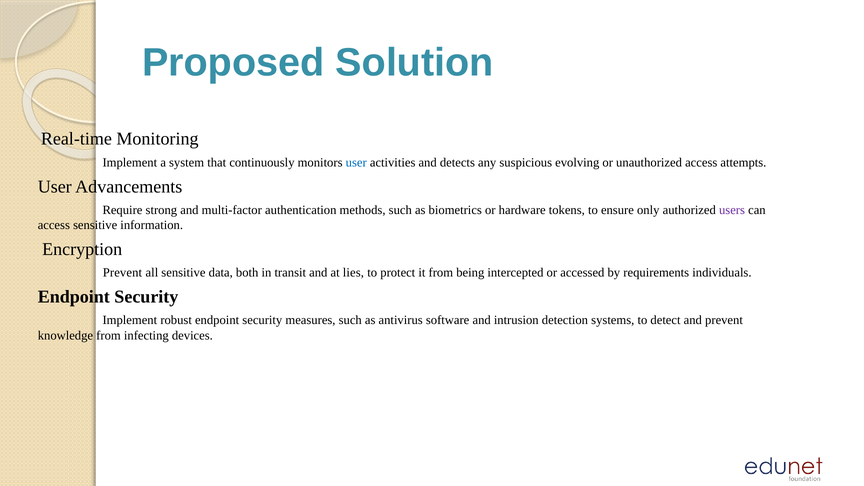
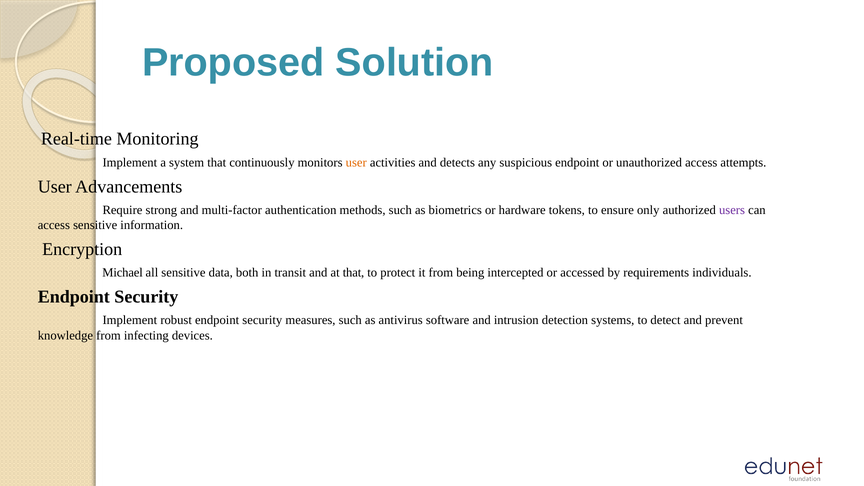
user colour: blue -> orange (356, 162)
suspicious evolving: evolving -> endpoint (577, 162)
Prevent: Prevent -> Michael (123, 273)
at lies: lies -> that (354, 273)
